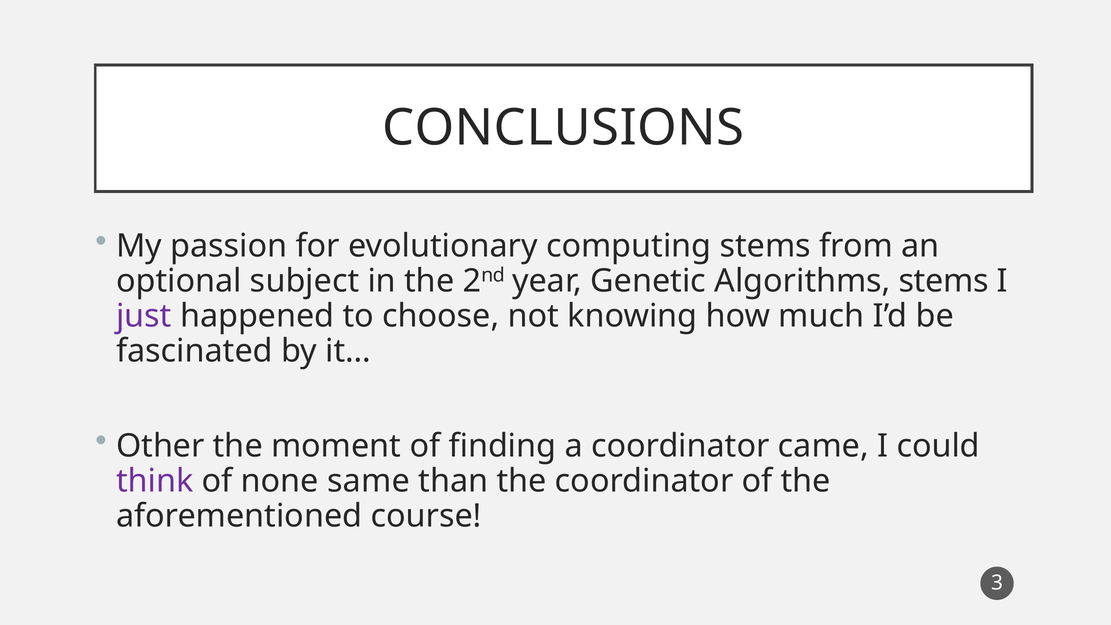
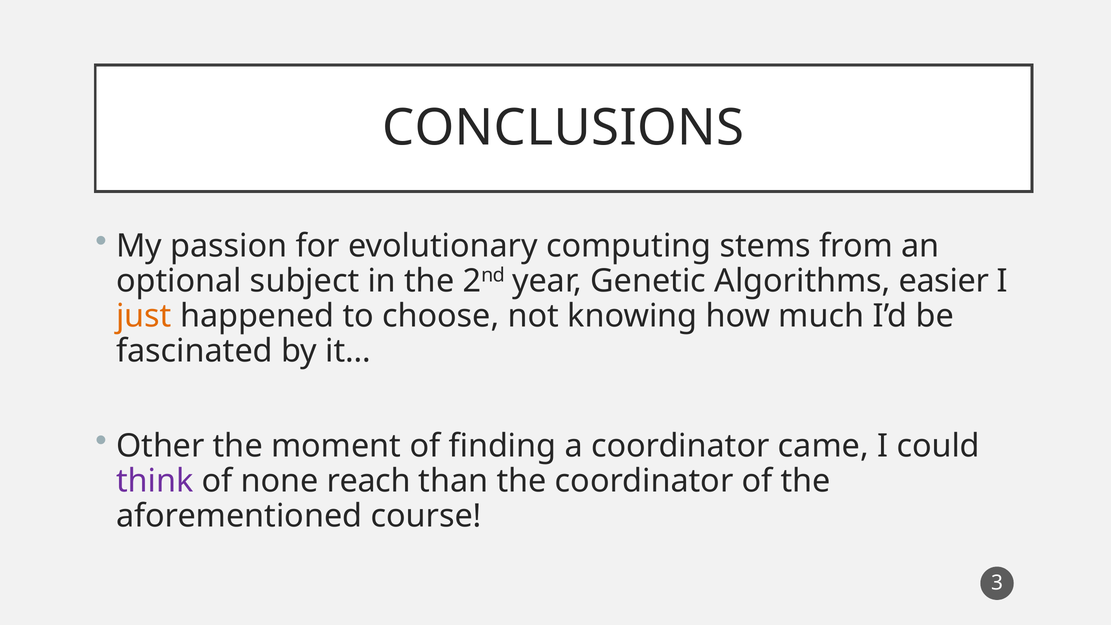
Algorithms stems: stems -> easier (944, 281)
just colour: purple -> orange (144, 316)
same: same -> reach (369, 481)
